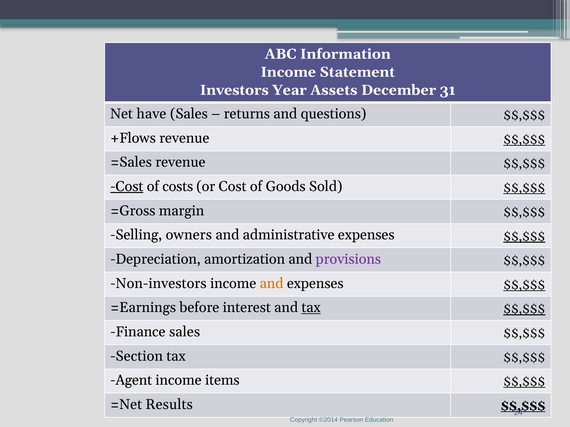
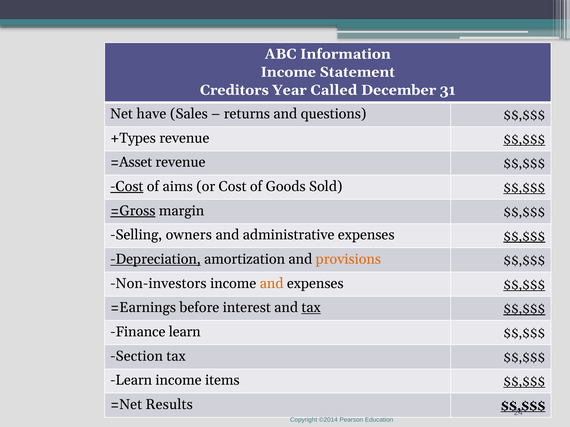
Investors: Investors -> Creditors (234, 90)
Assets: Assets -> Called (334, 90)
+Flows: +Flows -> +Types (133, 138)
=Sales: =Sales -> =Asset (131, 162)
costs: costs -> aims (178, 187)
=Gross underline: none -> present (133, 211)
Depreciation underline: none -> present (155, 259)
provisions colour: purple -> orange (348, 259)
Finance sales: sales -> learn (185, 332)
Agent: Agent -> Learn (131, 381)
